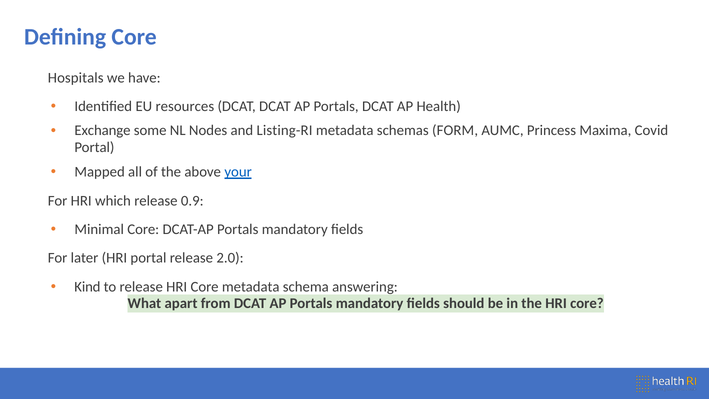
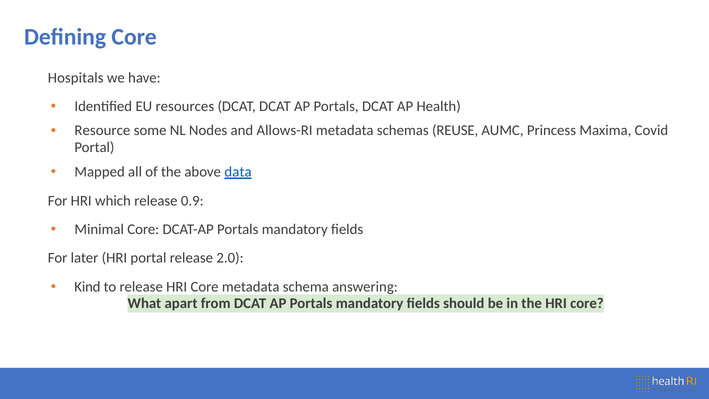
Exchange: Exchange -> Resource (102, 131)
Listing-RI: Listing-RI -> Allows-RI (285, 131)
FORM: FORM -> REUSE (455, 131)
your: your -> data (238, 172)
